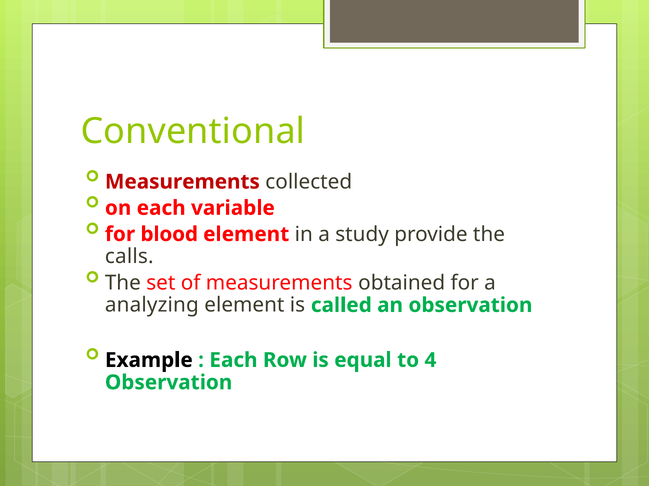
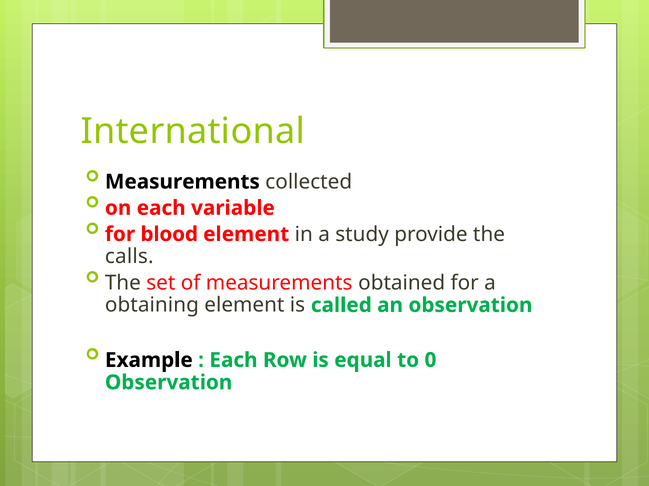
Conventional: Conventional -> International (193, 132)
Measurements colour: red -> black (182, 182)
analyzing: analyzing -> obtaining (152, 306)
4: 4 -> 0 (430, 361)
